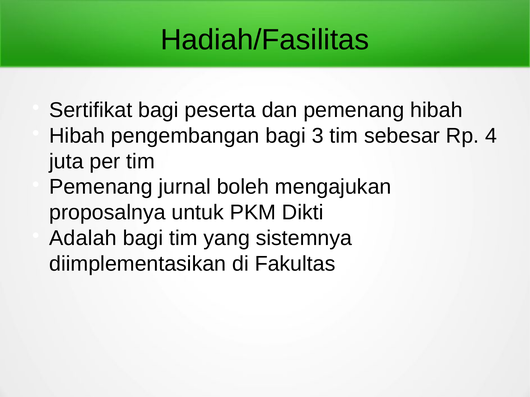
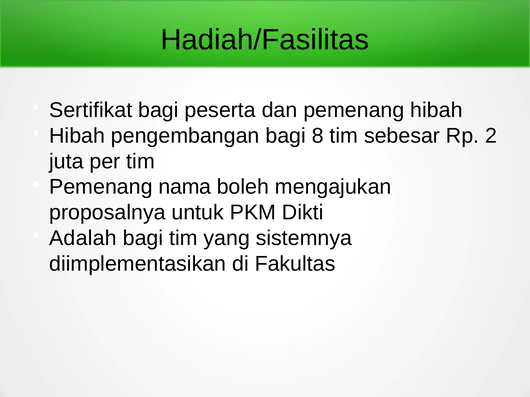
3: 3 -> 8 (318, 136)
4: 4 -> 2 (491, 136)
jurnal: jurnal -> nama (185, 187)
